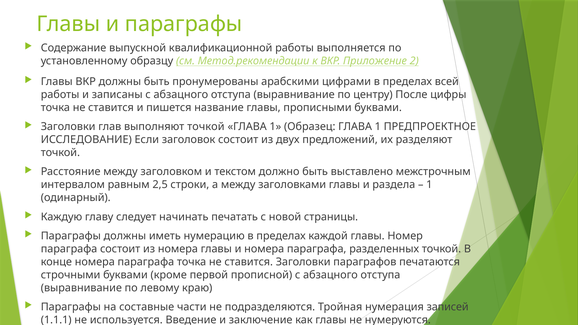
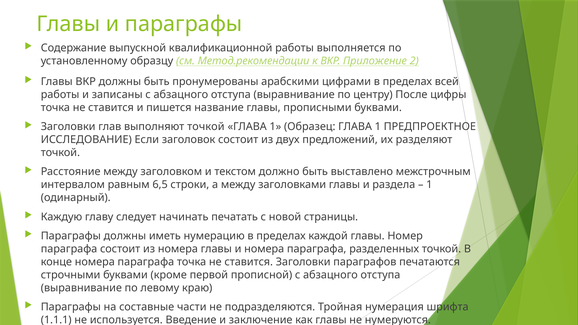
2,5: 2,5 -> 6,5 (160, 185)
записей: записей -> шрифта (448, 307)
